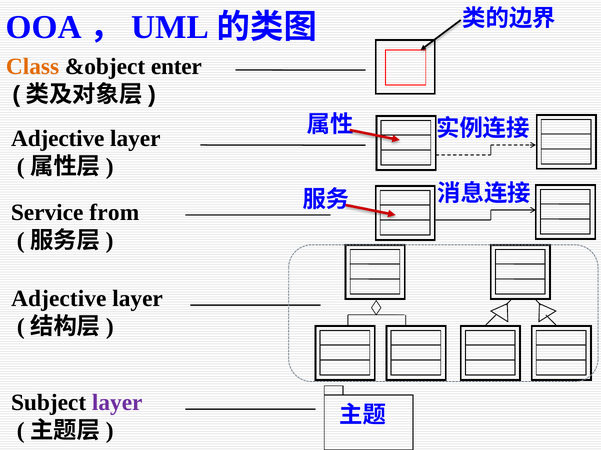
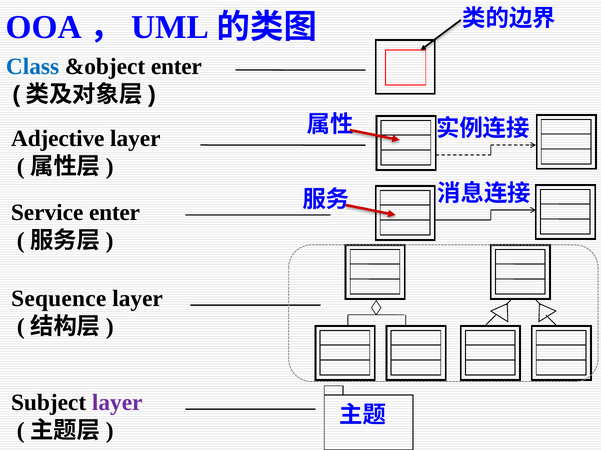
Class colour: orange -> blue (33, 66)
Service from: from -> enter (115, 213)
Adjective: Adjective -> Sequence (59, 299)
